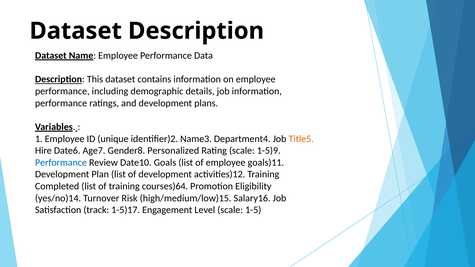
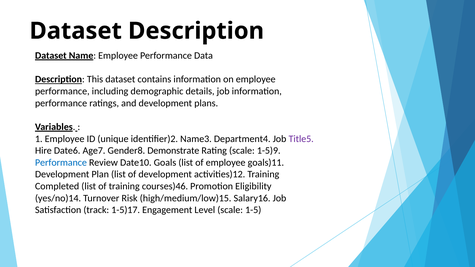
Title5 colour: orange -> purple (301, 139)
Personalized: Personalized -> Demonstrate (173, 151)
courses)64: courses)64 -> courses)46 (165, 186)
